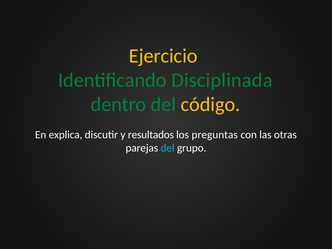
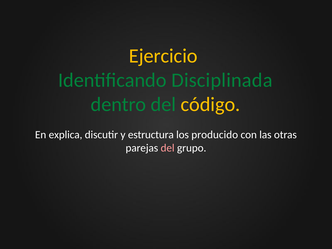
resultados: resultados -> estructura (151, 135)
preguntas: preguntas -> producido (215, 135)
del colour: light blue -> pink (168, 148)
